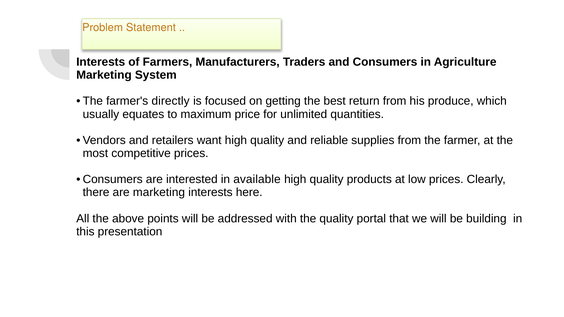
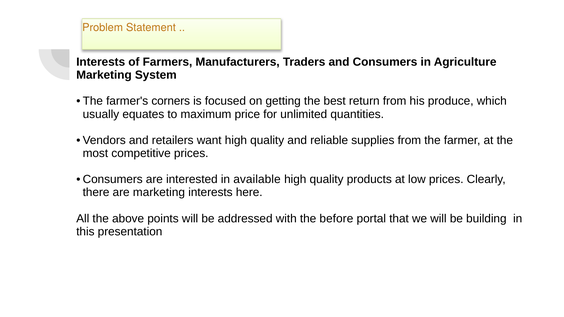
directly: directly -> corners (171, 101)
the quality: quality -> before (336, 219)
